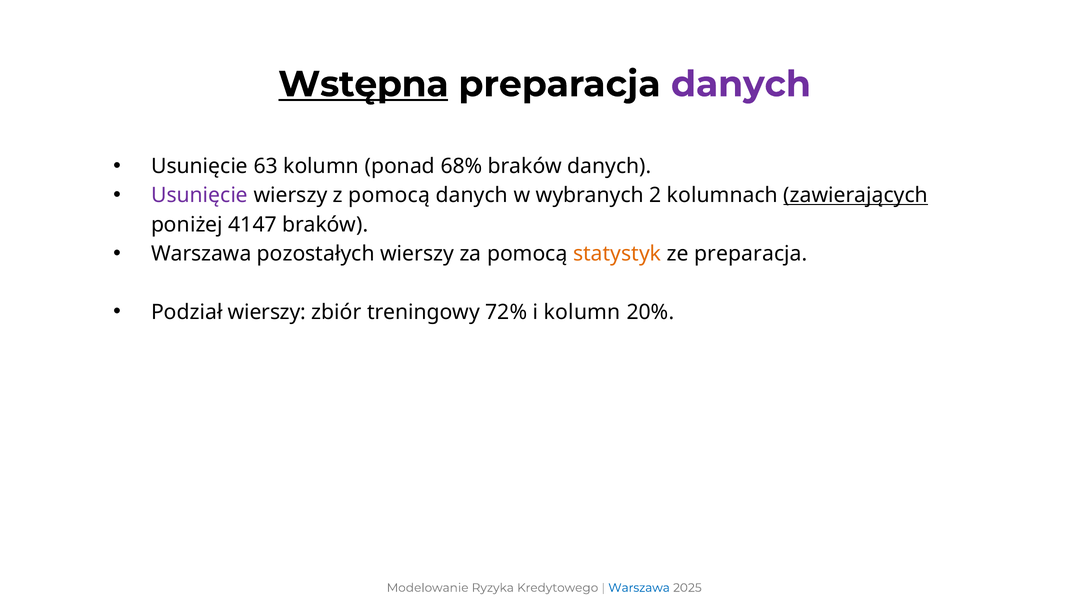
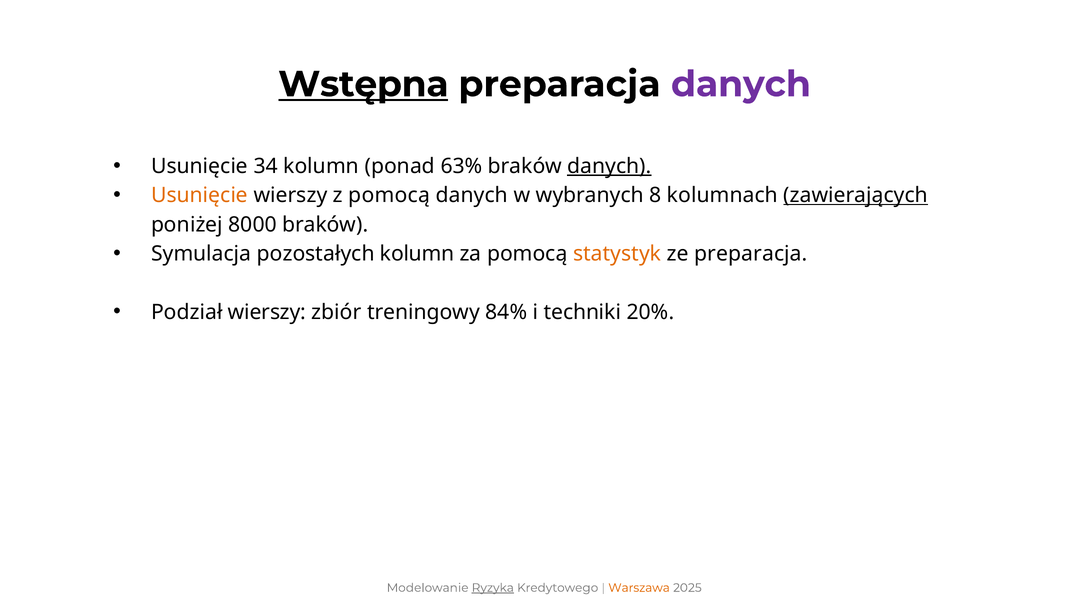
63: 63 -> 34 (266, 166)
68%: 68% -> 63% (462, 166)
danych underline: none -> present (609, 166)
Usunięcie colour: purple -> orange (200, 195)
2: 2 -> 8 (655, 195)
4147: 4147 -> 8000 (253, 224)
Warszawa: Warszawa -> Symulacja (201, 254)
pozostałych wierszy: wierszy -> kolumn (417, 254)
72%: 72% -> 84% (506, 312)
i kolumn: kolumn -> techniki (582, 312)
Ryzyka underline: none -> present (493, 587)
Warszawa colour: blue -> orange (639, 587)
